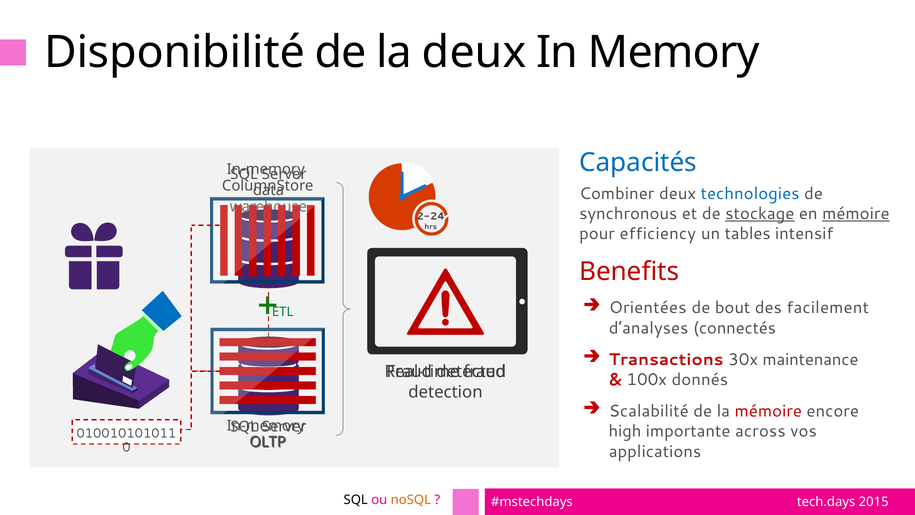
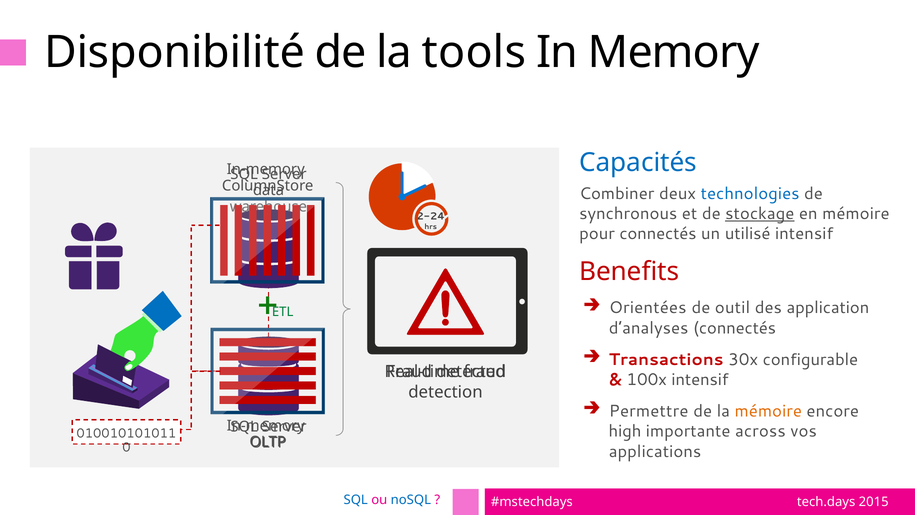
la deux: deux -> tools (474, 52)
mémoire underline: present -> none (856, 213)
pour efficiency: efficiency -> connectés (658, 234)
tables: tables -> utilisé (748, 234)
bout: bout -> outil (732, 308)
facilement: facilement -> application (828, 308)
maintenance: maintenance -> configurable (810, 359)
100x donnés: donnés -> intensif (700, 379)
Scalabilité: Scalabilité -> Permettre (649, 411)
mémoire colour: red -> orange (768, 411)
SQL colour: black -> blue (356, 500)
noSQL colour: orange -> blue (411, 500)
